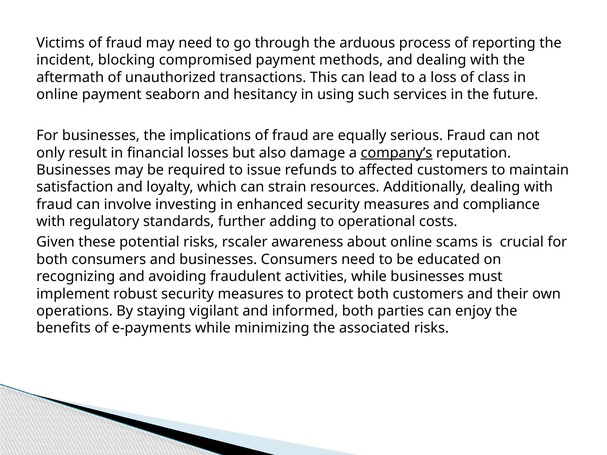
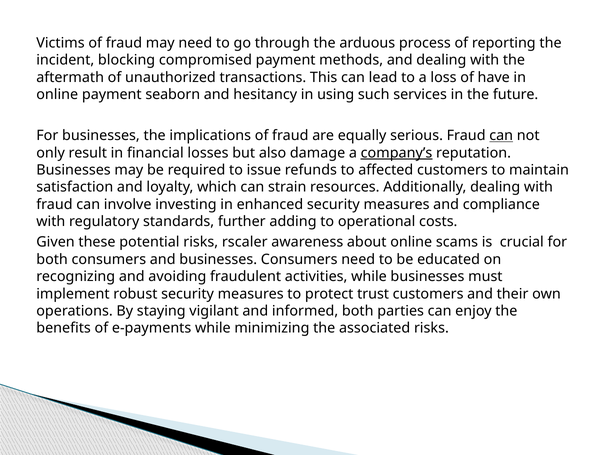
class: class -> have (494, 77)
can underline: none -> present (501, 136)
protect both: both -> trust (373, 294)
